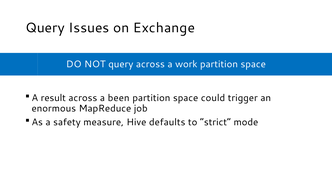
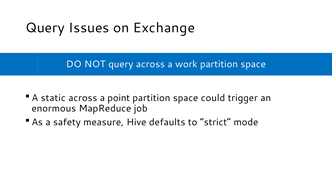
result: result -> static (53, 98)
been: been -> point (119, 98)
